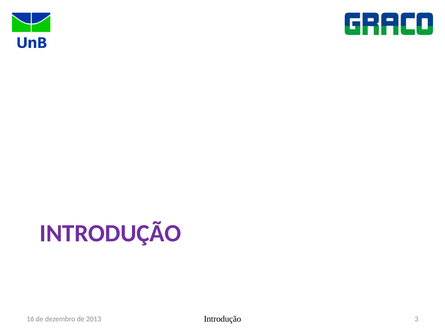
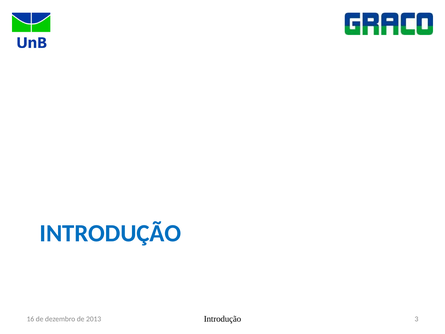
INTRODUÇÃO colour: purple -> blue (110, 233)
